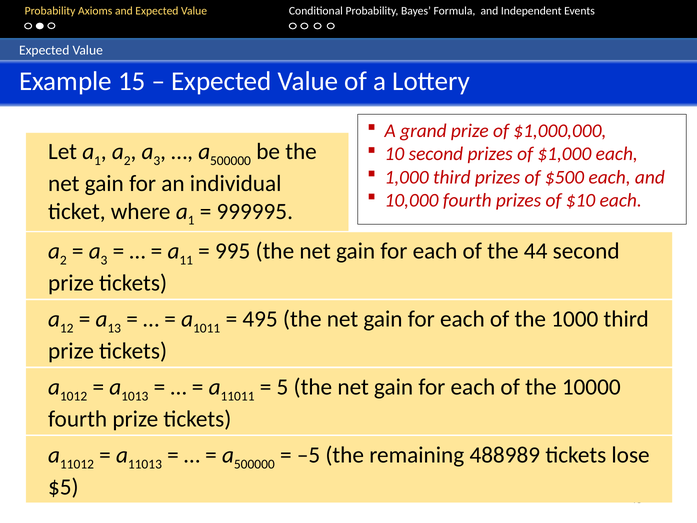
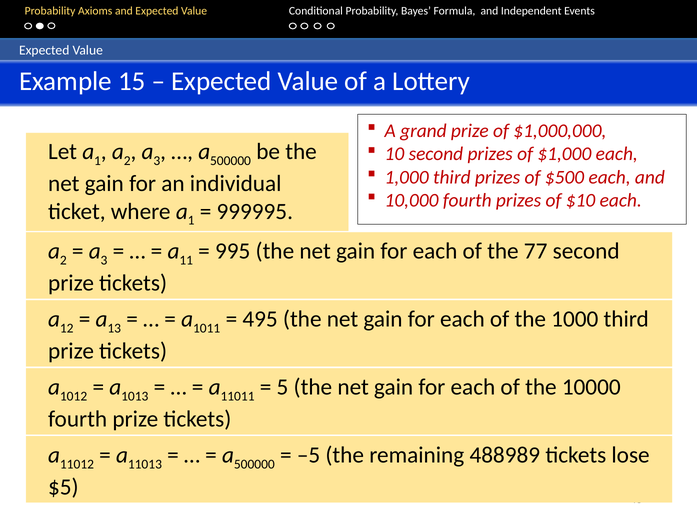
44: 44 -> 77 (536, 251)
